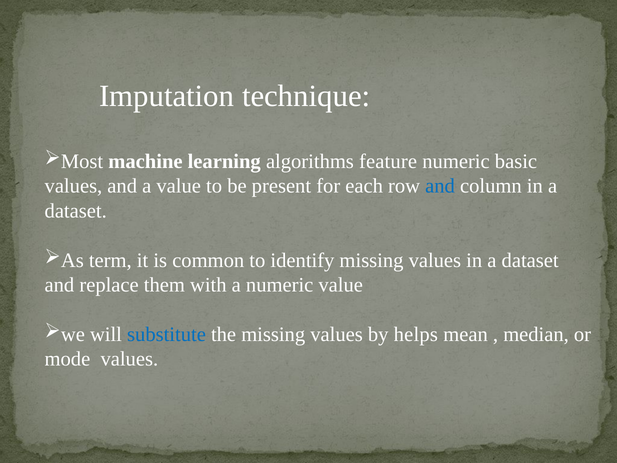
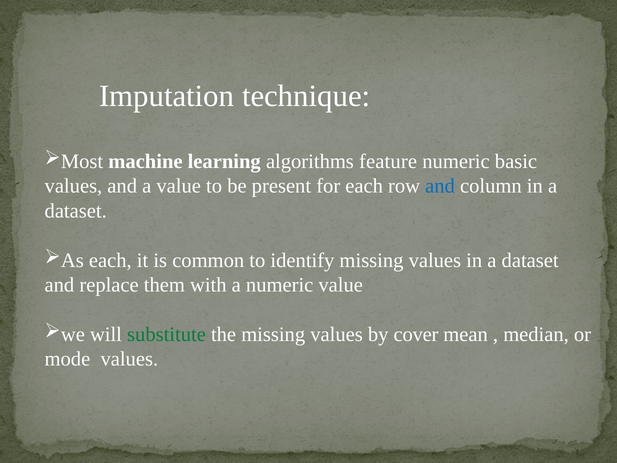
term: term -> each (110, 260)
substitute colour: blue -> green (166, 334)
helps: helps -> cover (416, 334)
